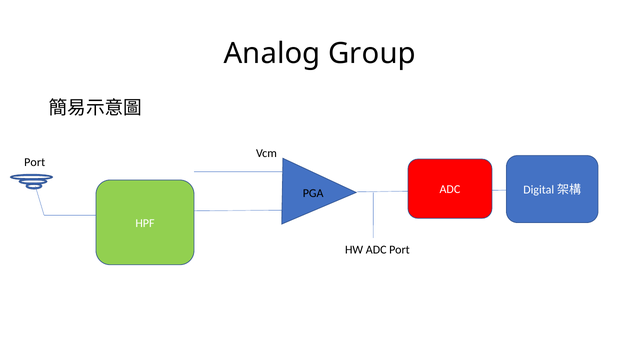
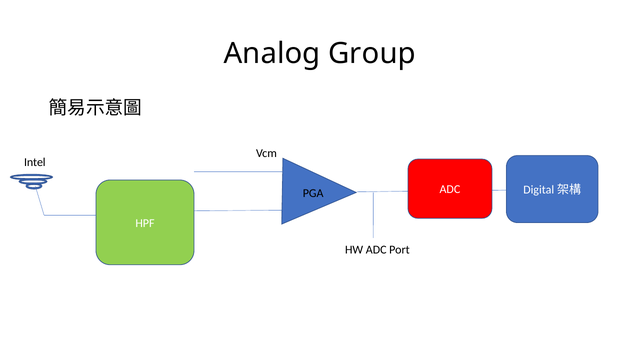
Port: Port -> Intel (35, 162)
